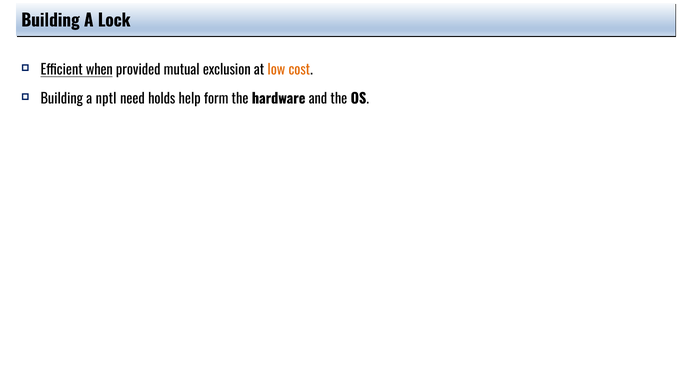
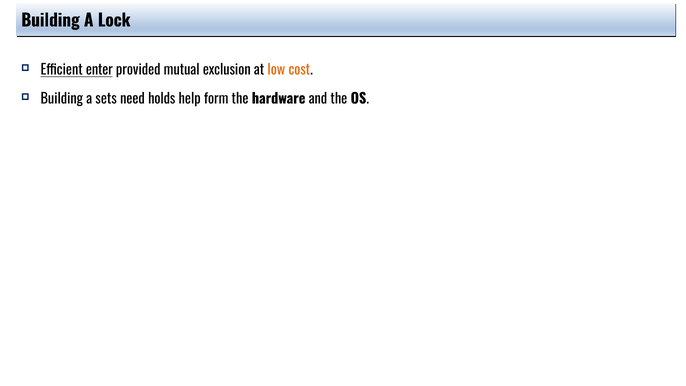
when: when -> enter (99, 70)
nptl: nptl -> sets (106, 99)
